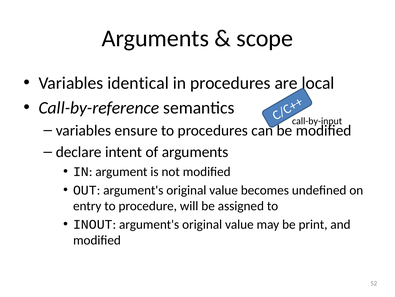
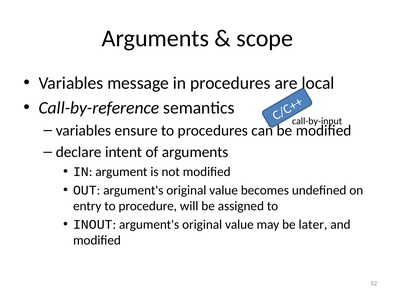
identical: identical -> message (138, 83)
print: print -> later (313, 224)
